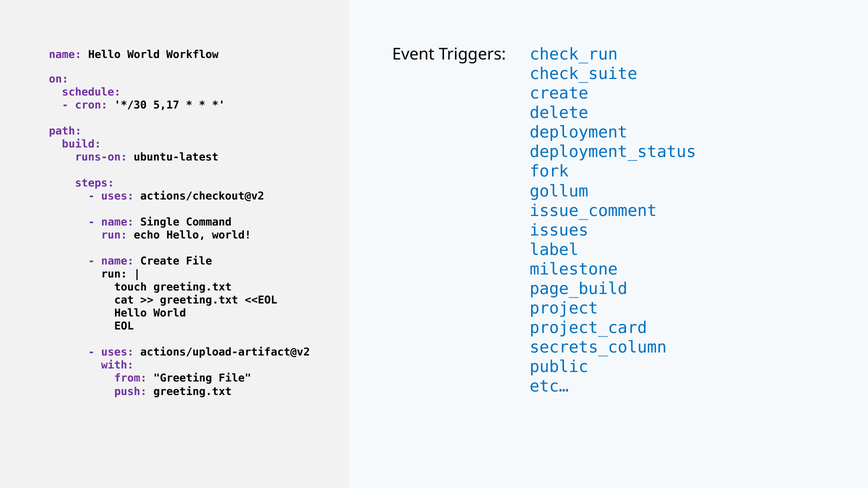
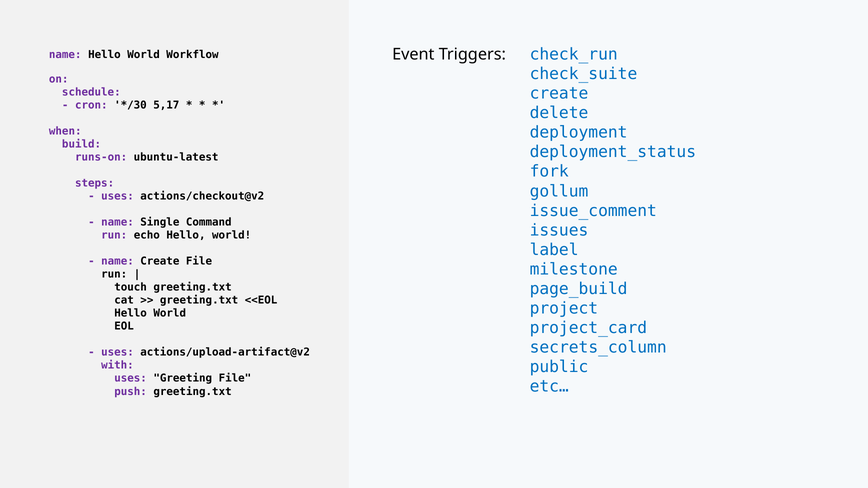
path: path -> when (65, 131)
from: from -> uses (131, 379)
